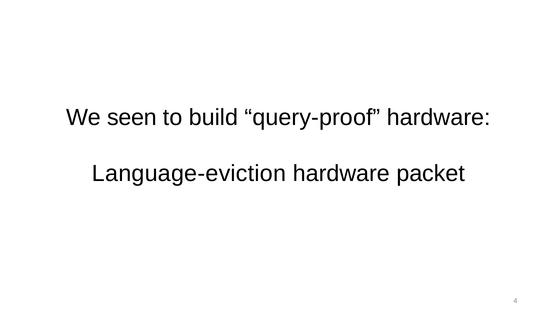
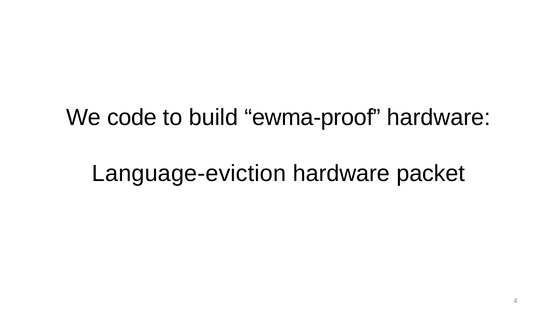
seen: seen -> code (132, 117)
query-proof: query-proof -> ewma-proof (313, 117)
